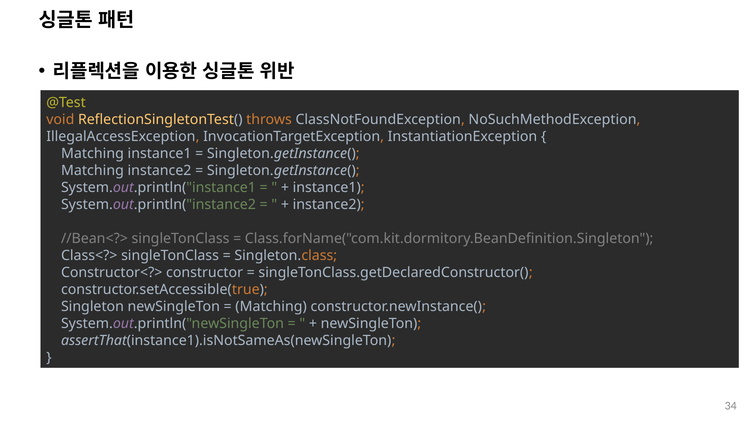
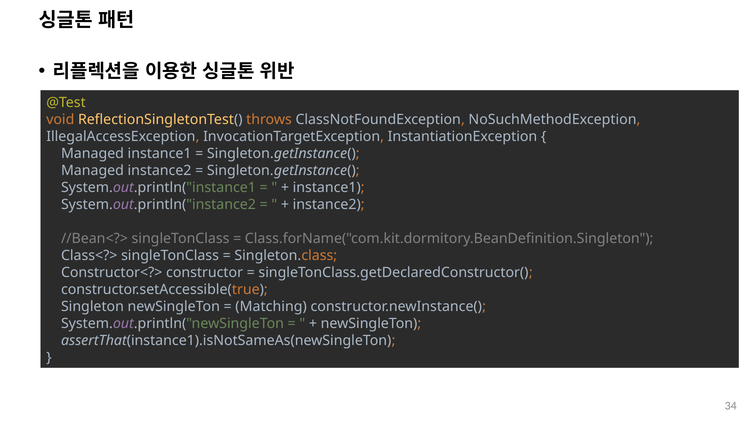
Matching: Matching -> Managed (92, 154)
Matching: Matching -> Managed (92, 171)
